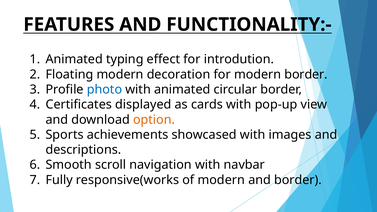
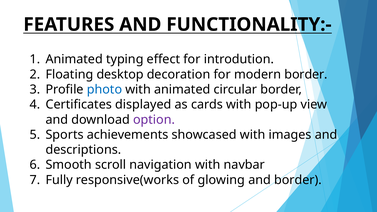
Floating modern: modern -> desktop (120, 74)
option colour: orange -> purple (154, 120)
of modern: modern -> glowing (221, 180)
